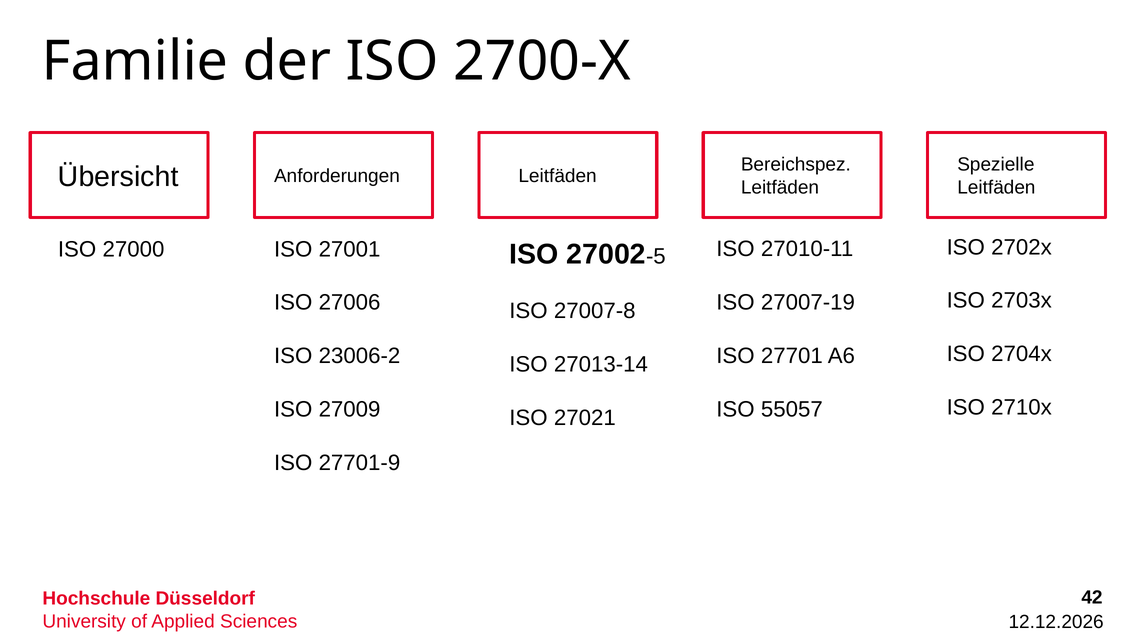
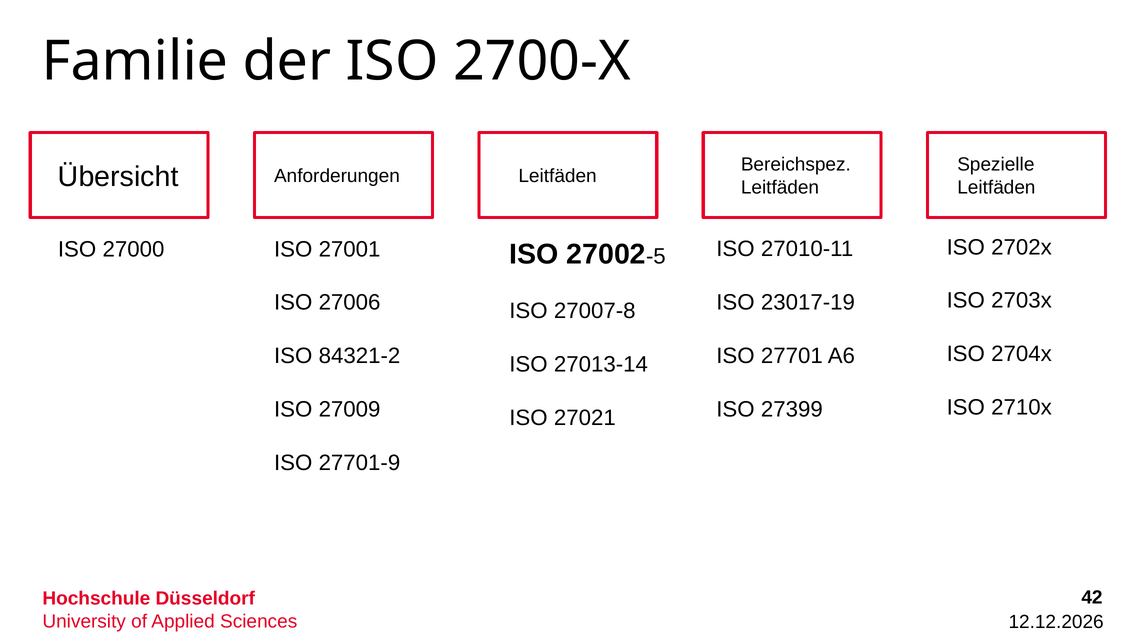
27007-19: 27007-19 -> 23017-19 (808, 303)
23006-2: 23006-2 -> 84321-2 (359, 356)
55057: 55057 -> 27399 (792, 410)
